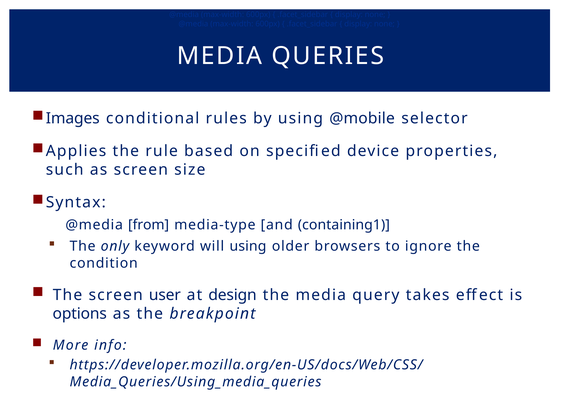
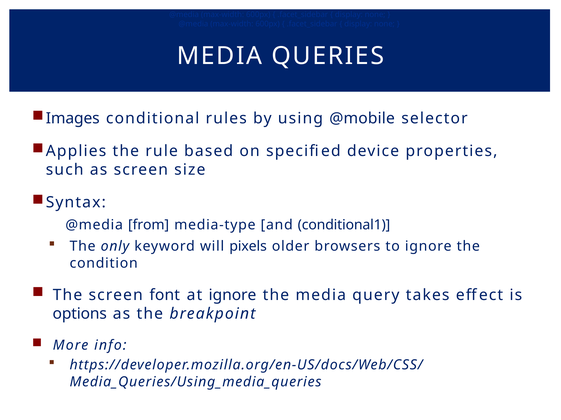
containing1: containing1 -> conditional1 (344, 225)
will using: using -> pixels (248, 247)
user: user -> font (165, 295)
at design: design -> ignore (232, 295)
